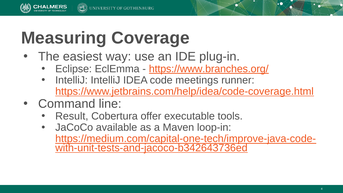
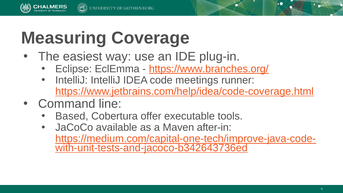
Result: Result -> Based (72, 116)
loop-in: loop-in -> after-in (214, 127)
